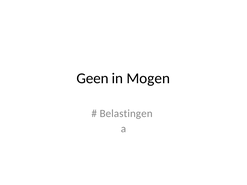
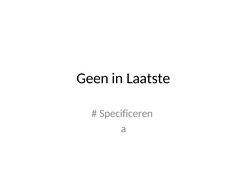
Mogen: Mogen -> Laatste (148, 78)
Belastingen: Belastingen -> Specificeren (126, 114)
